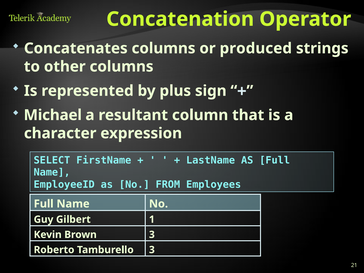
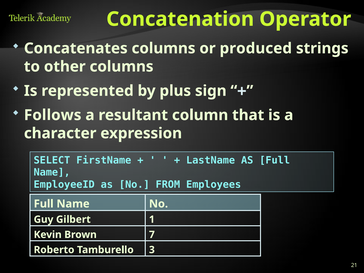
Michael: Michael -> Follows (53, 115)
Brown 3: 3 -> 7 (152, 235)
